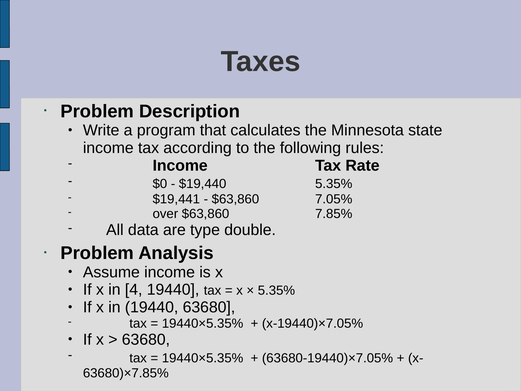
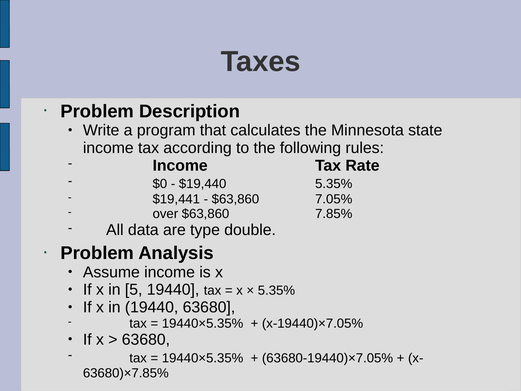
4: 4 -> 5 (134, 290)
